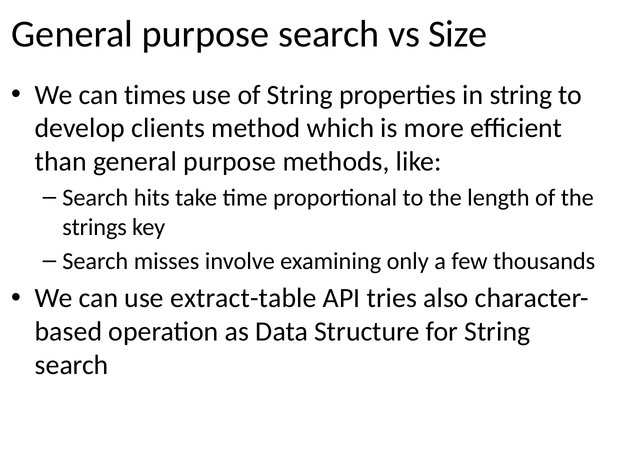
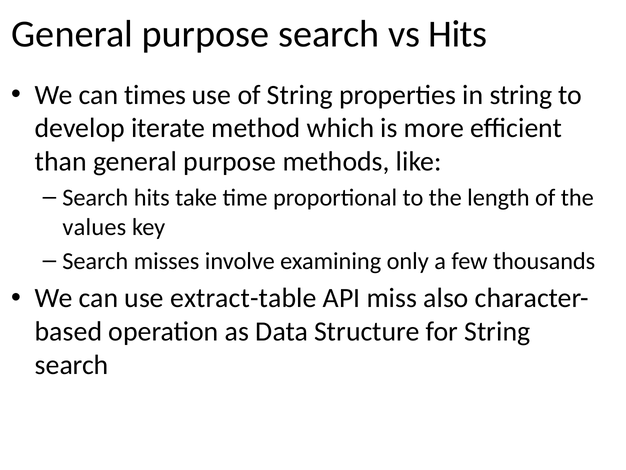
vs Size: Size -> Hits (458, 34)
clients: clients -> iterate (168, 128)
strings: strings -> values (94, 227)
tries: tries -> miss (392, 298)
